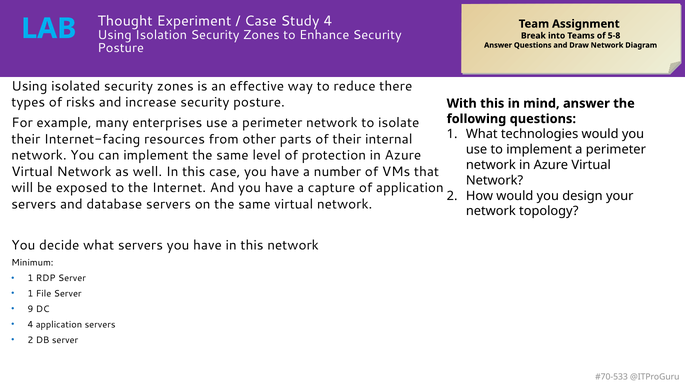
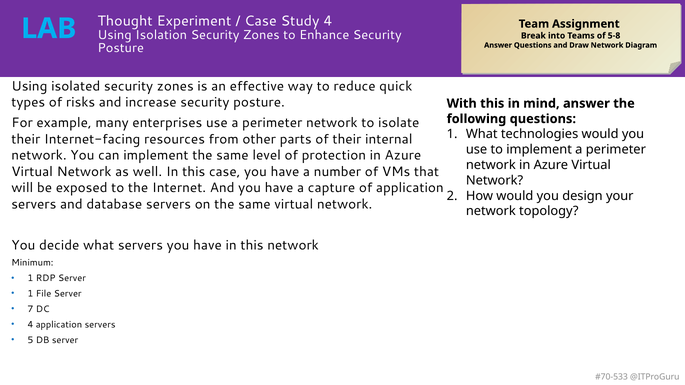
there: there -> quick (396, 86)
9: 9 -> 7 (30, 309)
2: 2 -> 5 (30, 340)
